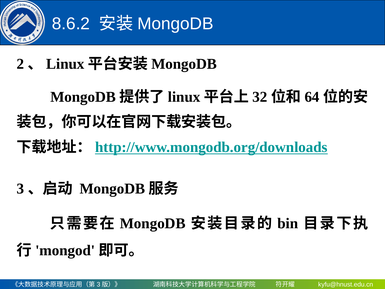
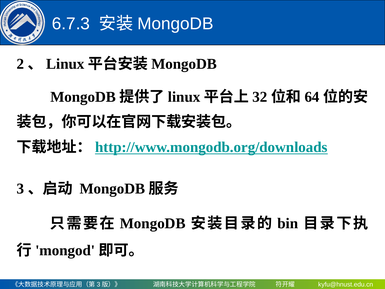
8.6.2: 8.6.2 -> 6.7.3 (71, 24)
